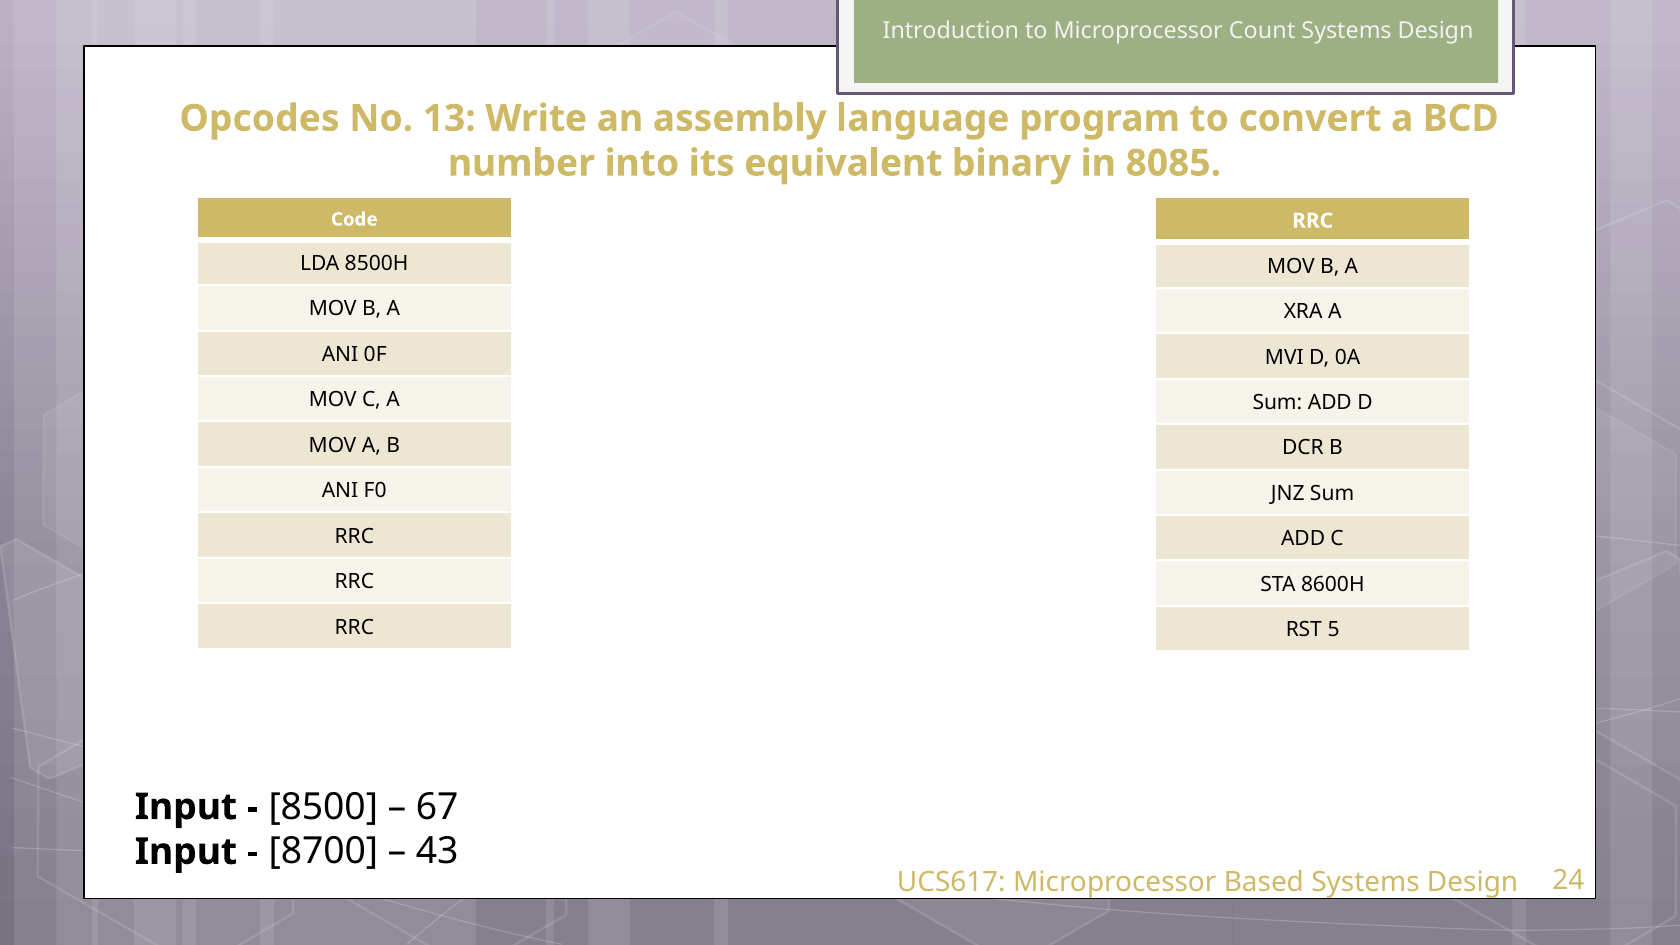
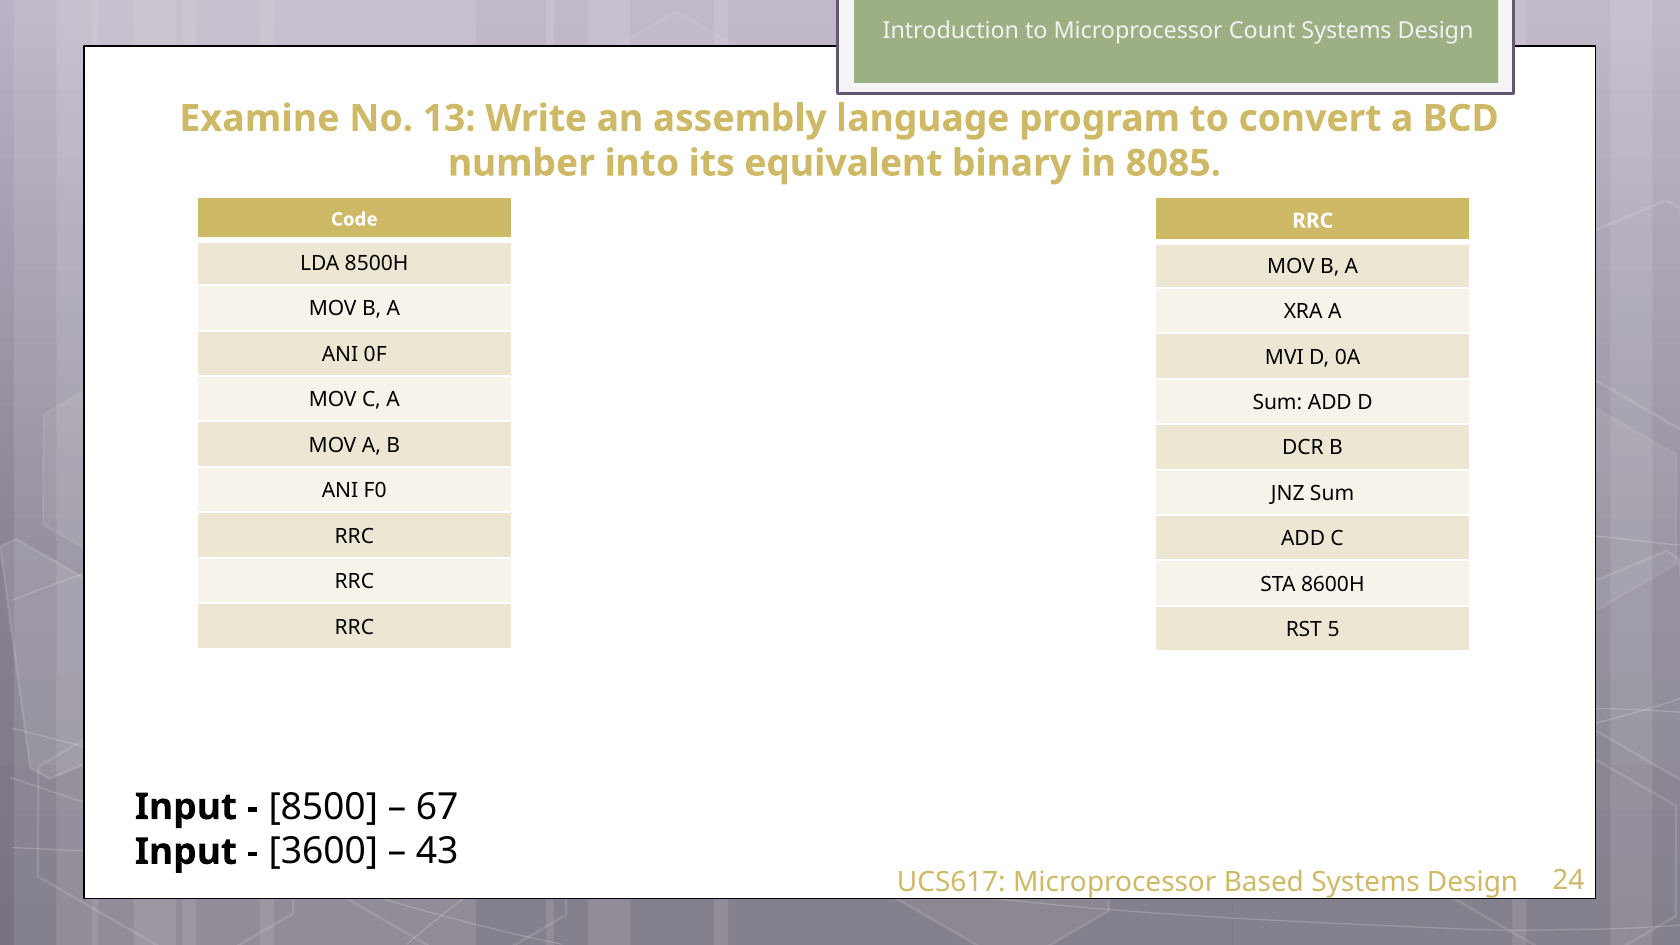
Opcodes: Opcodes -> Examine (259, 118)
8700: 8700 -> 3600 (323, 852)
